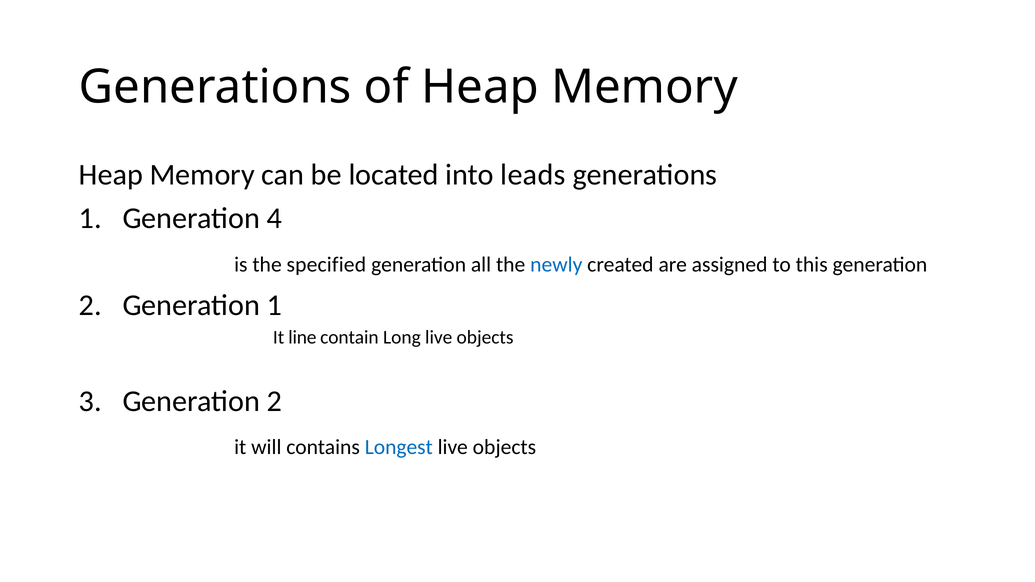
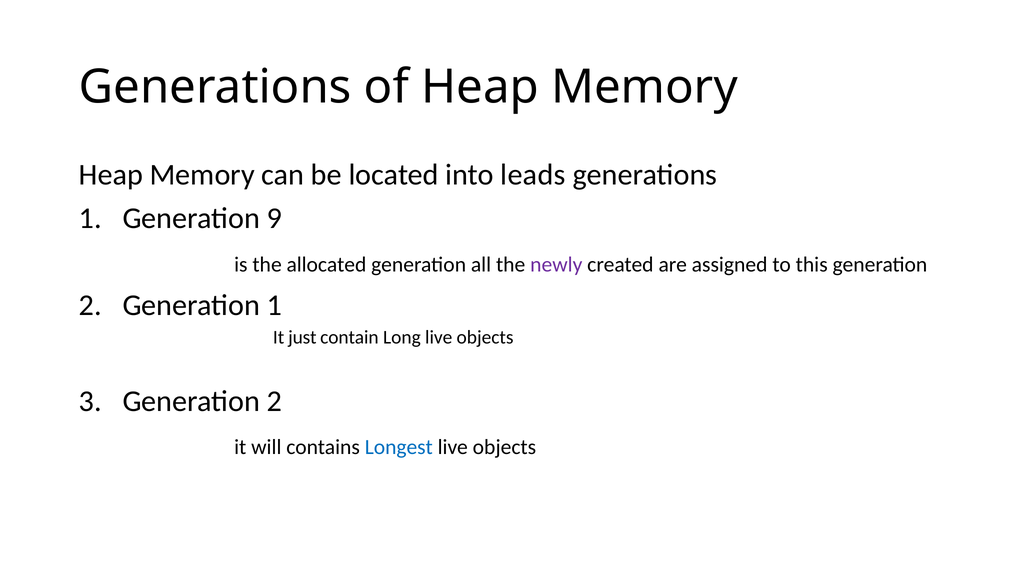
4: 4 -> 9 (274, 218)
specified: specified -> allocated (326, 265)
newly colour: blue -> purple (556, 265)
line: line -> just (302, 337)
